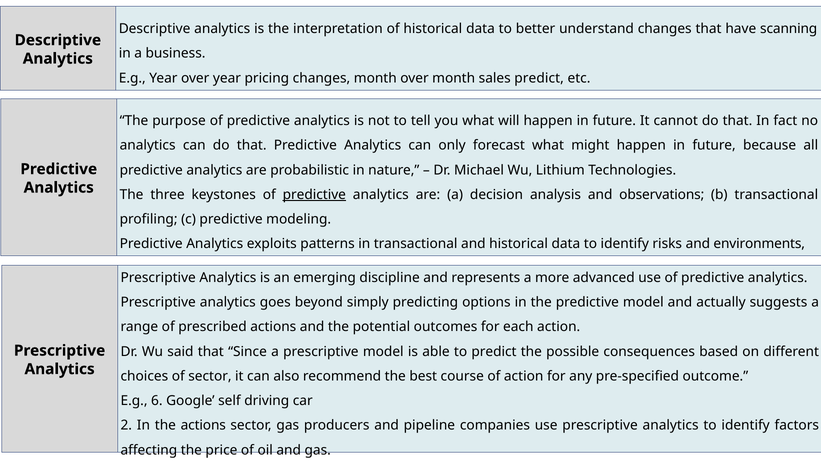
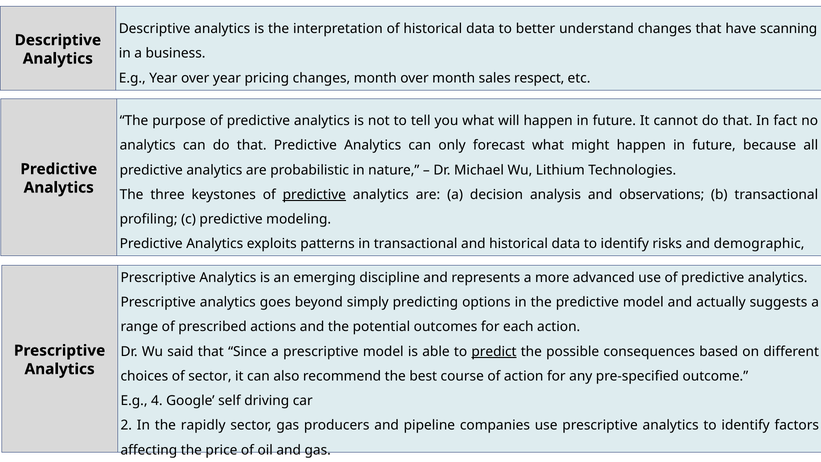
sales predict: predict -> respect (539, 78)
environments: environments -> demographic (759, 244)
predict underline: none -> present (494, 351)
6: 6 -> 4 (157, 401)
the actions: actions -> rapidly (203, 425)
